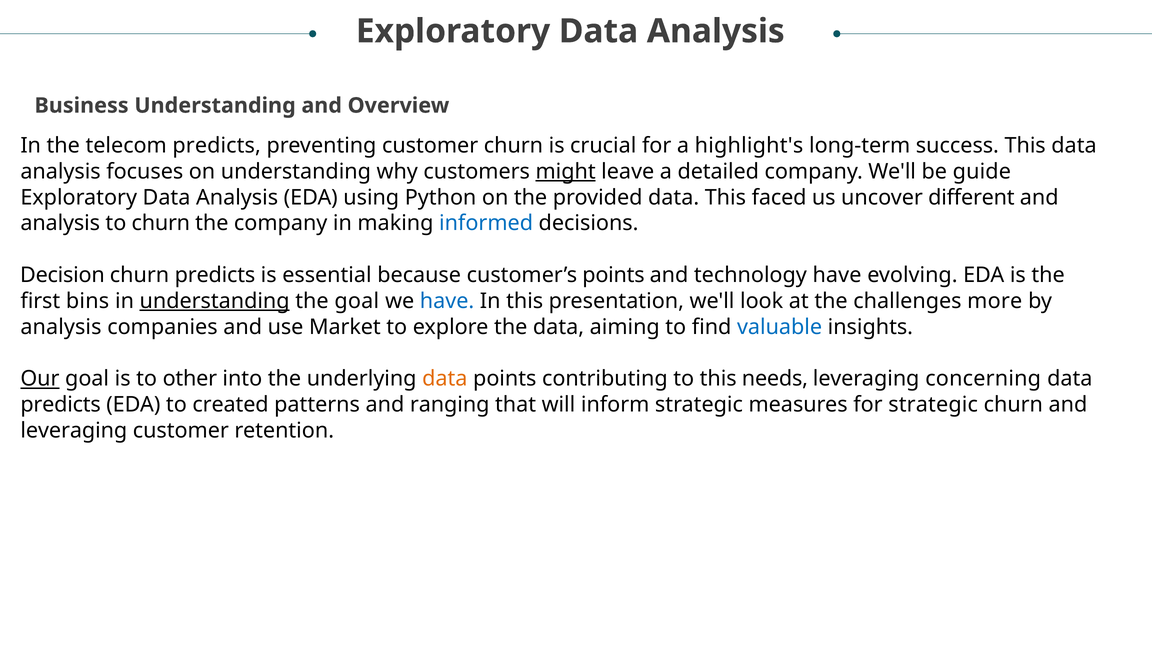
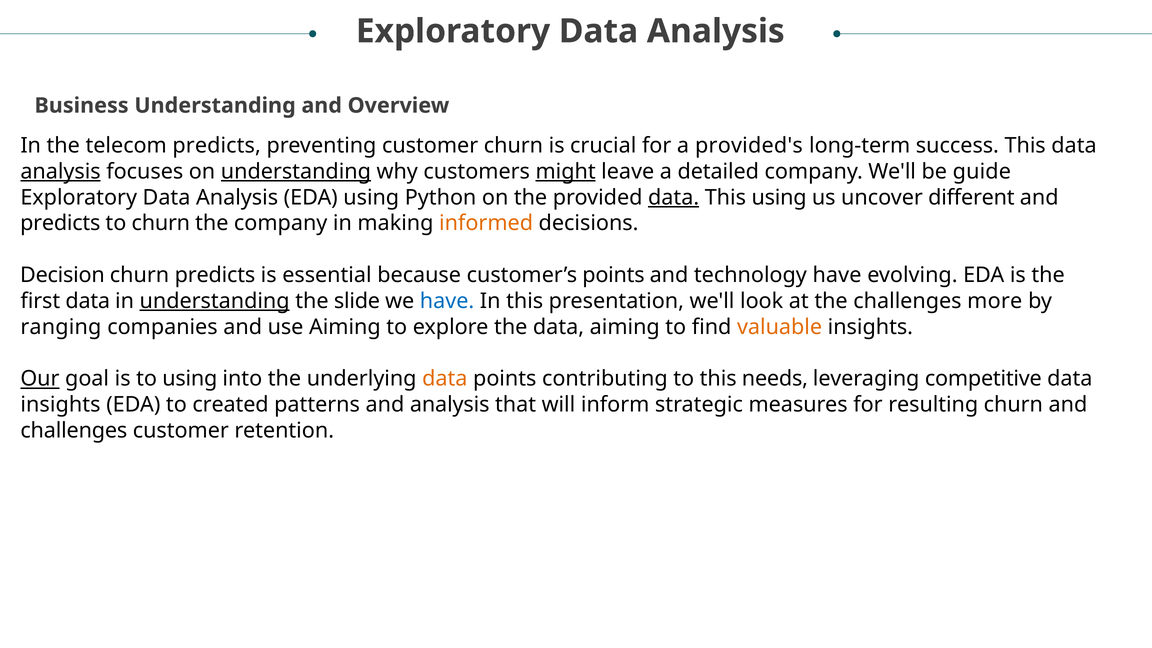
highlight's: highlight's -> provided's (749, 146)
analysis underline: none -> present (61, 171)
understanding underline: none -> present (296, 171)
data underline: none -> present (674, 197)
This faced: faced -> using (779, 197)
analysis: analysis -> predicts (60, 223)
informed colour: blue -> orange (486, 223)
first bins: bins -> data (88, 301)
the goal: goal -> slide (357, 301)
analysis: analysis -> ranging (61, 327)
use Market: Market -> Aiming (345, 327)
valuable colour: blue -> orange (780, 327)
to other: other -> using (190, 379)
concerning: concerning -> competitive (983, 379)
predicts: predicts -> insights (60, 405)
and ranging: ranging -> analysis (450, 405)
for strategic: strategic -> resulting (933, 405)
leveraging: leveraging -> challenges (74, 431)
